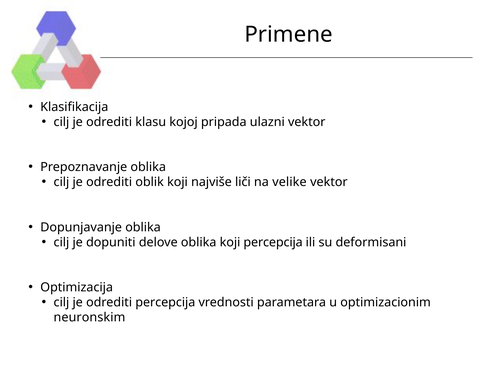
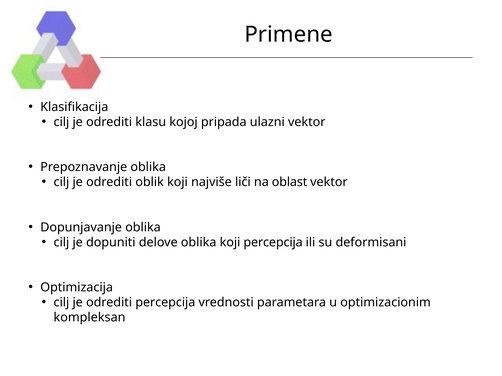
velike: velike -> oblast (290, 182)
neuronskim: neuronskim -> kompleksan (90, 318)
